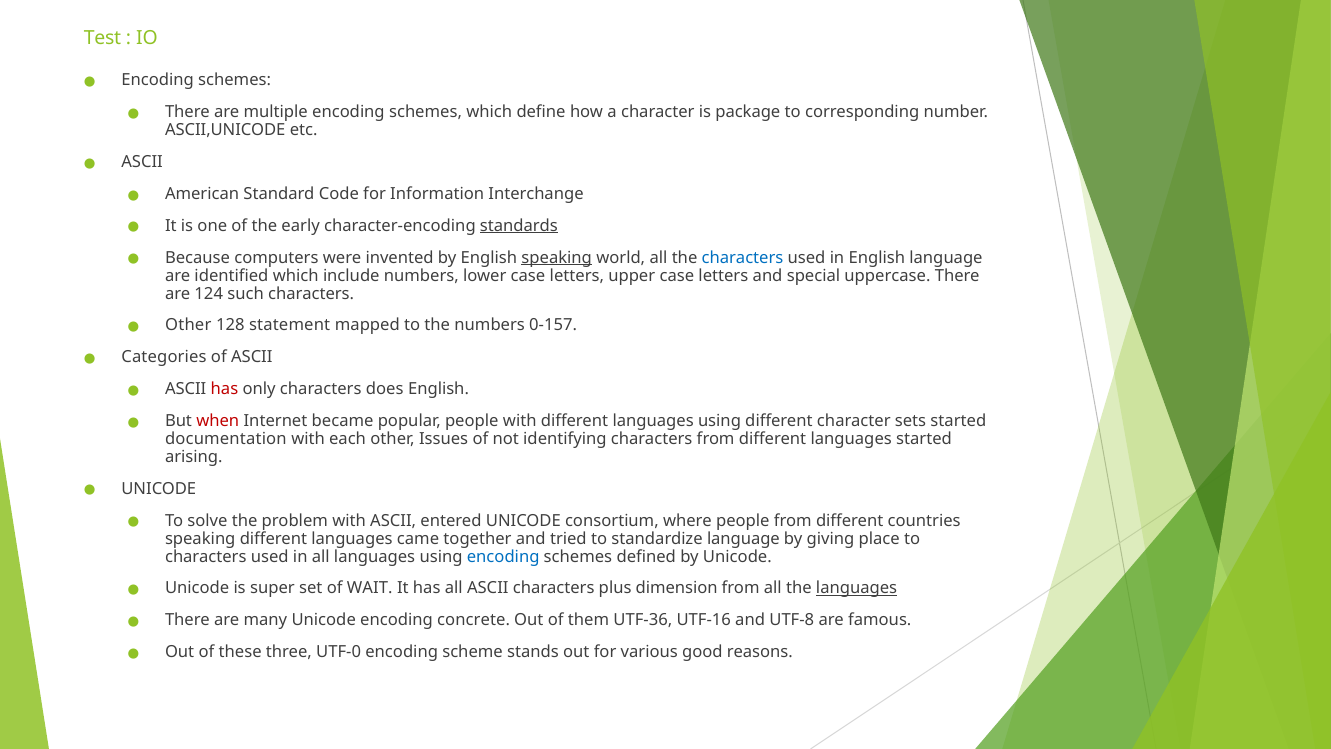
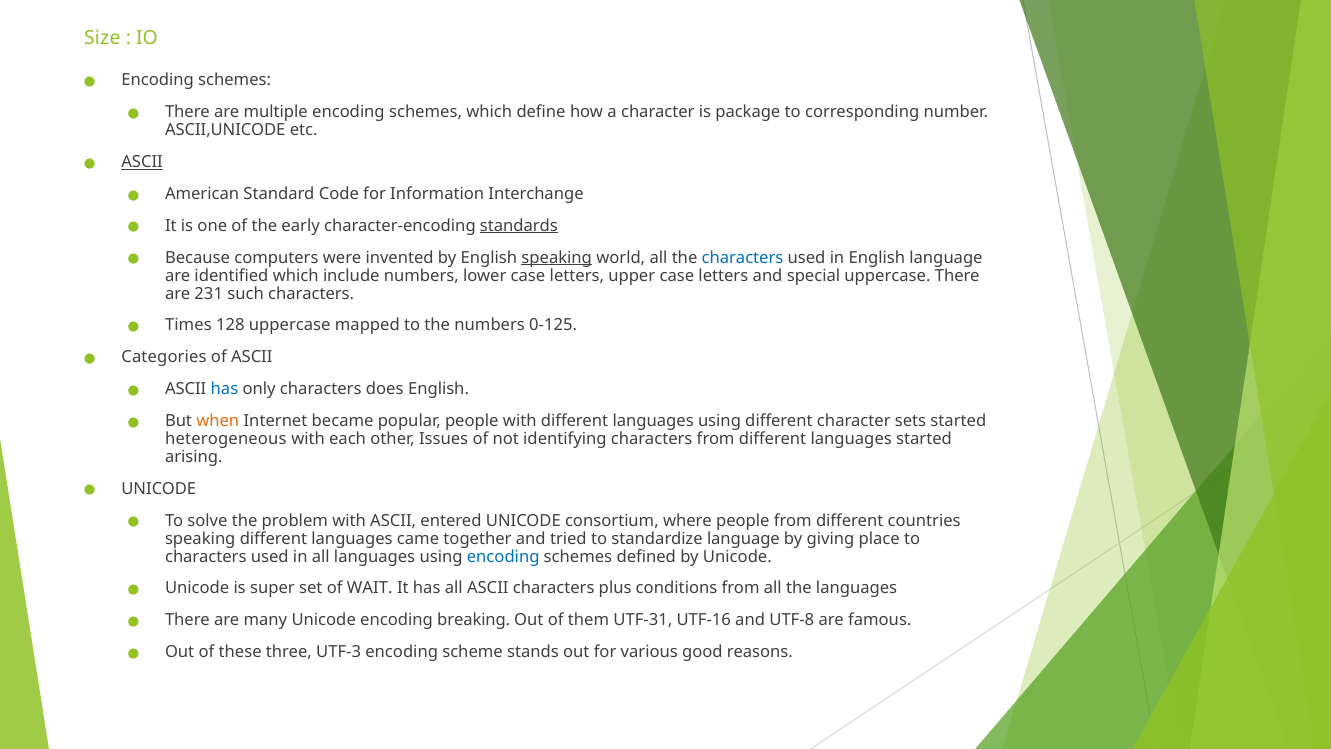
Test: Test -> Size (102, 38)
ASCII underline: none -> present (142, 162)
124: 124 -> 231 (209, 293)
Other: Other -> Times (188, 325)
128 statement: statement -> uppercase (290, 325)
0-157: 0-157 -> 0-125 (553, 325)
has colour: red -> blue (224, 389)
when colour: red -> orange (218, 421)
documentation: documentation -> heterogeneous (226, 439)
dimension: dimension -> conditions (677, 588)
languages underline: present -> none (857, 588)
concrete: concrete -> breaking (474, 620)
UTF-36: UTF-36 -> UTF-31 (643, 620)
UTF-0: UTF-0 -> UTF-3 (339, 652)
